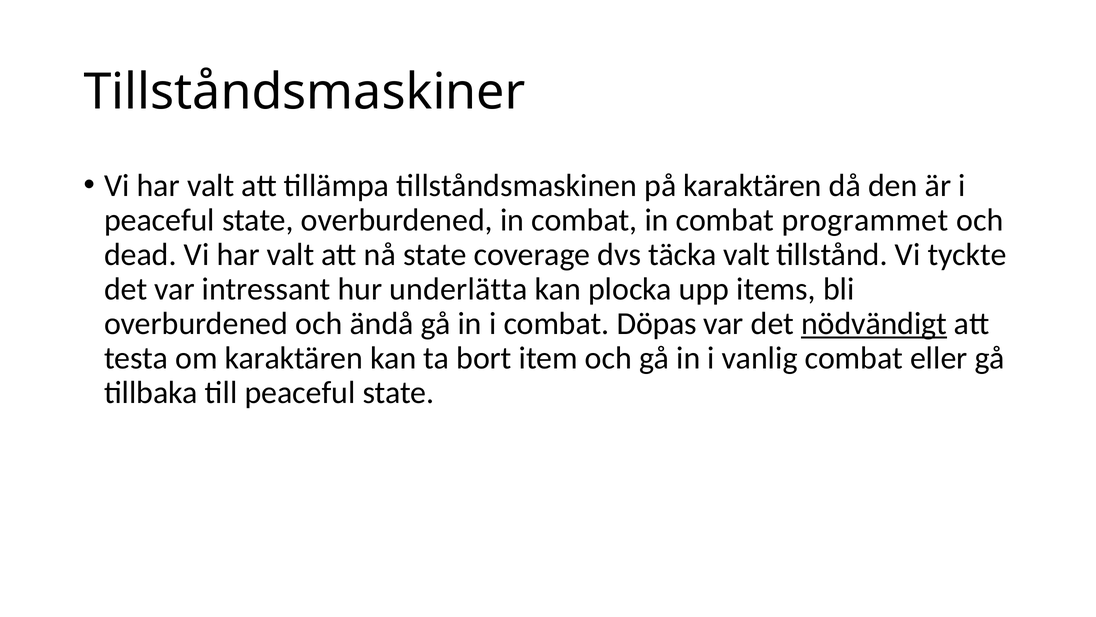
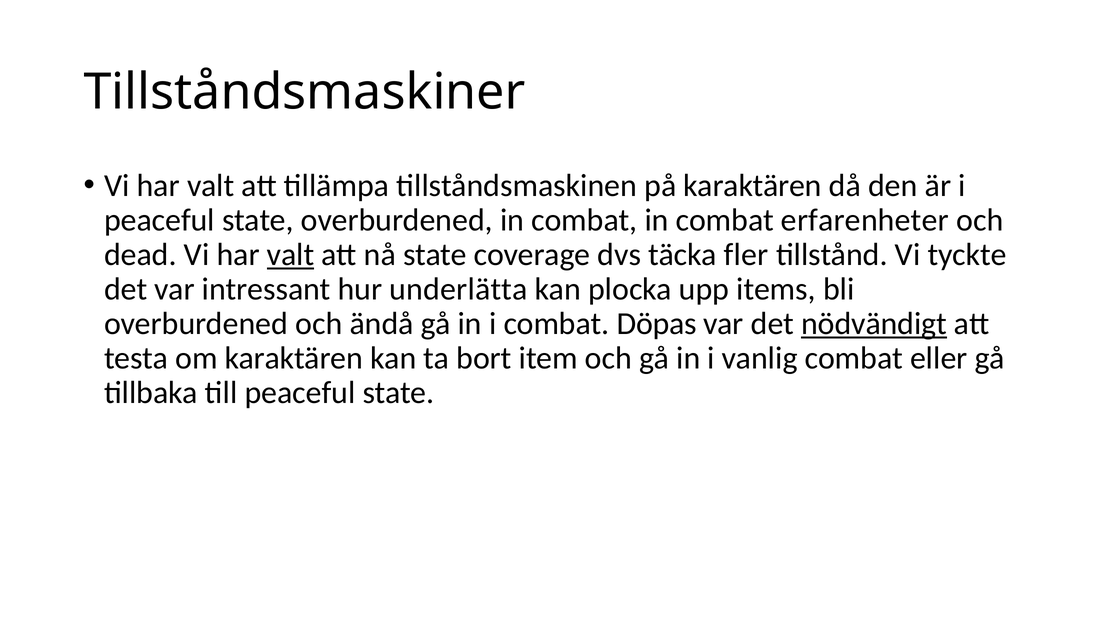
programmet: programmet -> erfarenheter (865, 220)
valt underline: none -> present (291, 254)
täcka valt: valt -> fler (746, 254)
